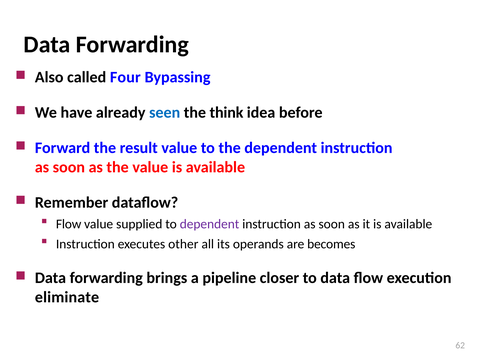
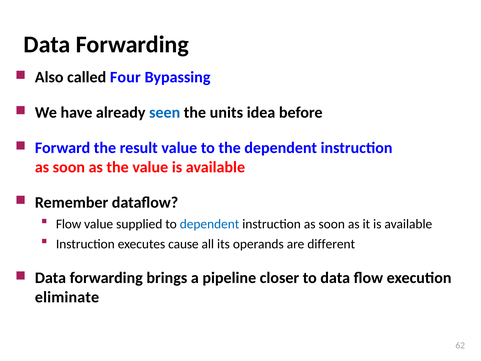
think: think -> units (226, 113)
dependent colour: purple -> blue (210, 224)
other: other -> cause (183, 244)
becomes: becomes -> different (331, 244)
